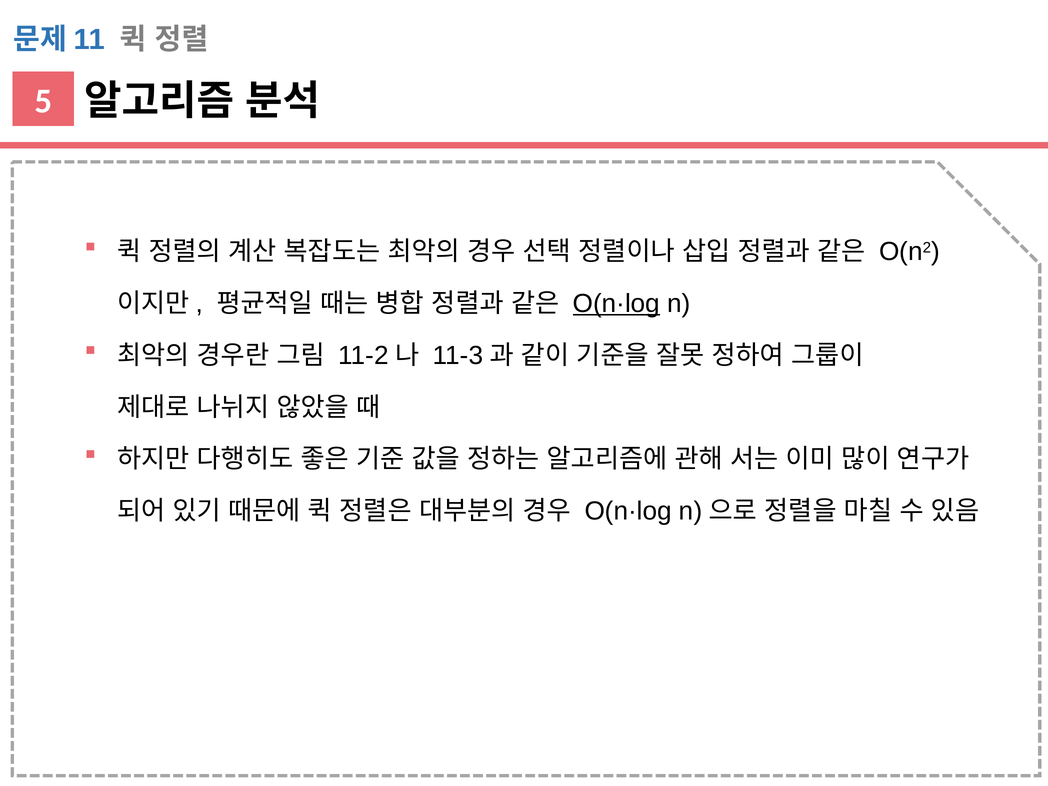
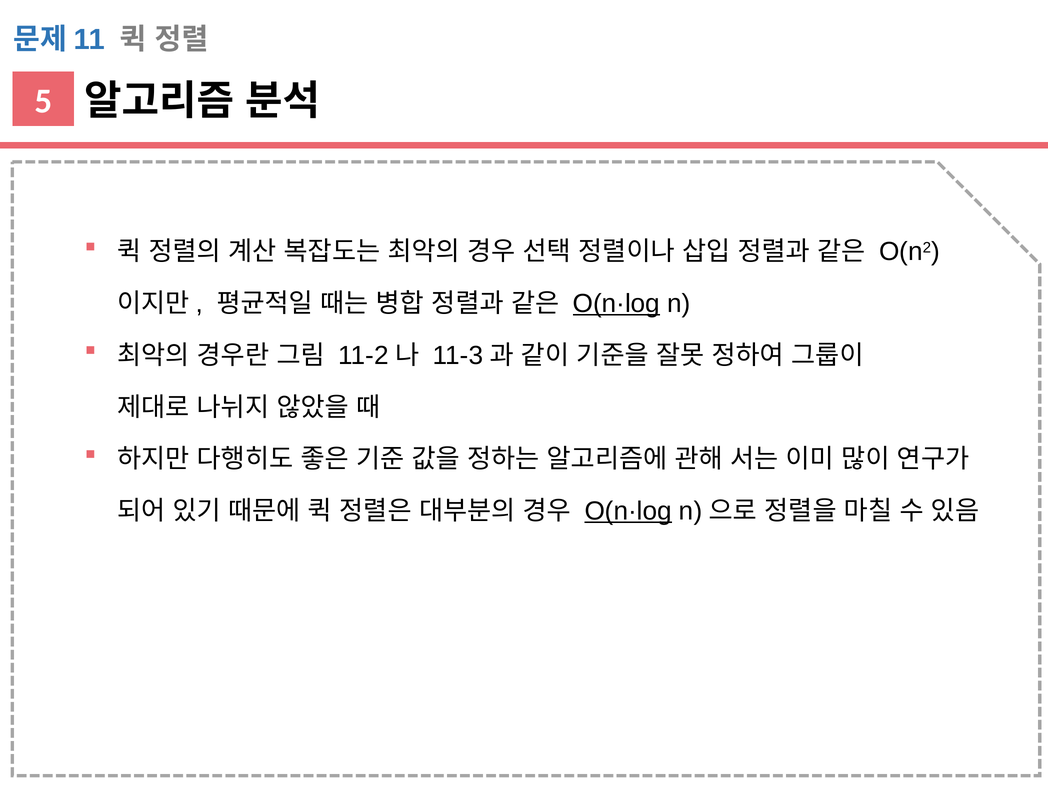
O(n·log underline: none -> present (628, 511)
